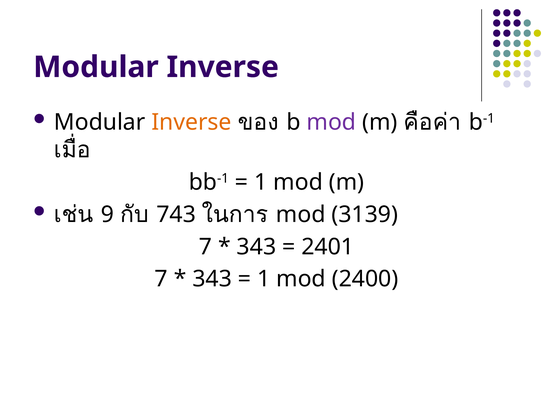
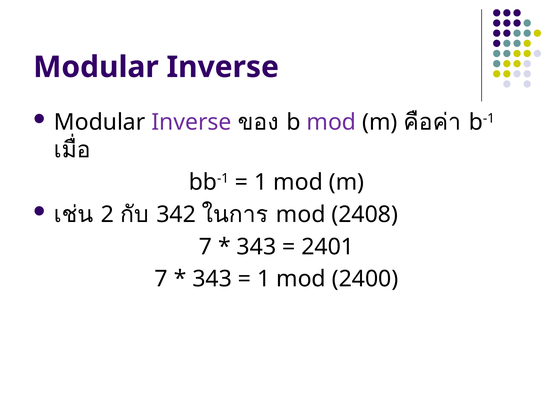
Inverse colour: orange -> purple (192, 122)
9: 9 -> 2 (108, 214)
743: 743 -> 342 (176, 214)
3139: 3139 -> 2408 (365, 214)
